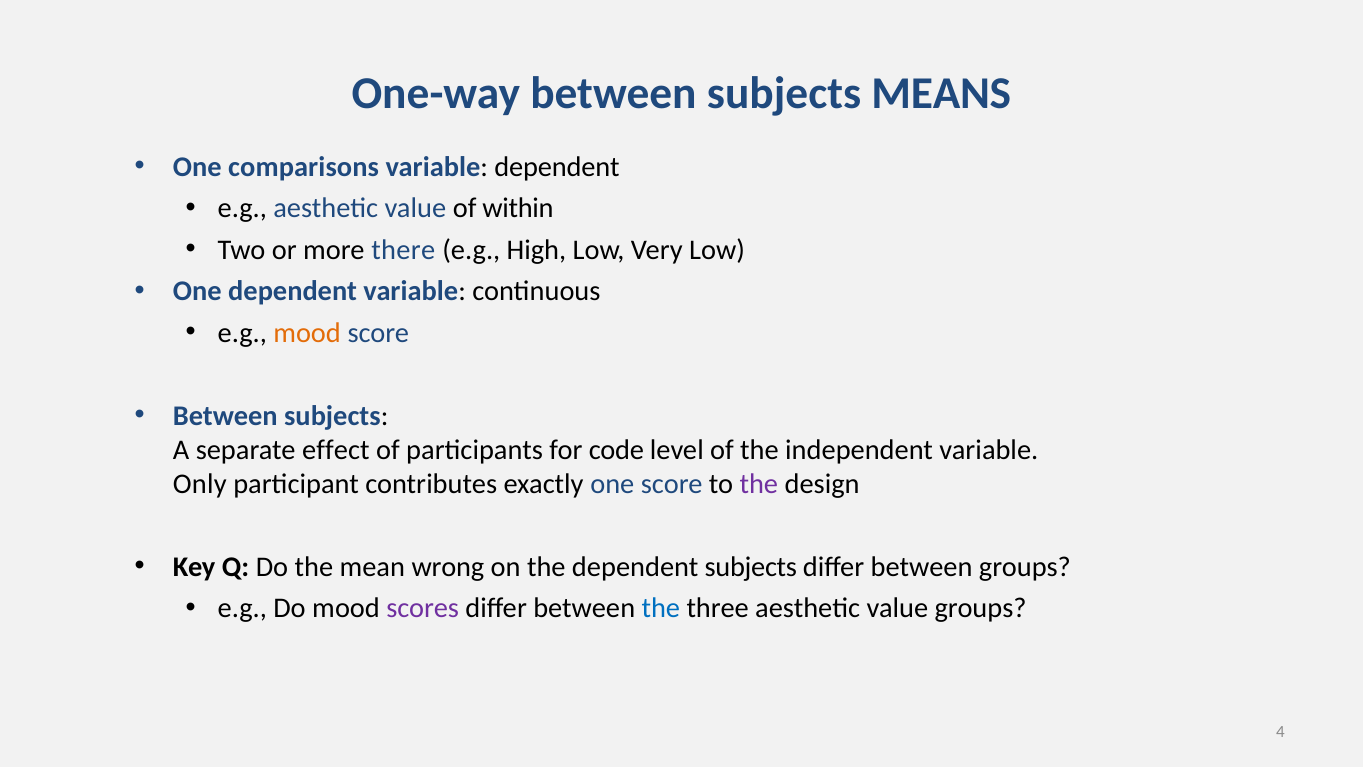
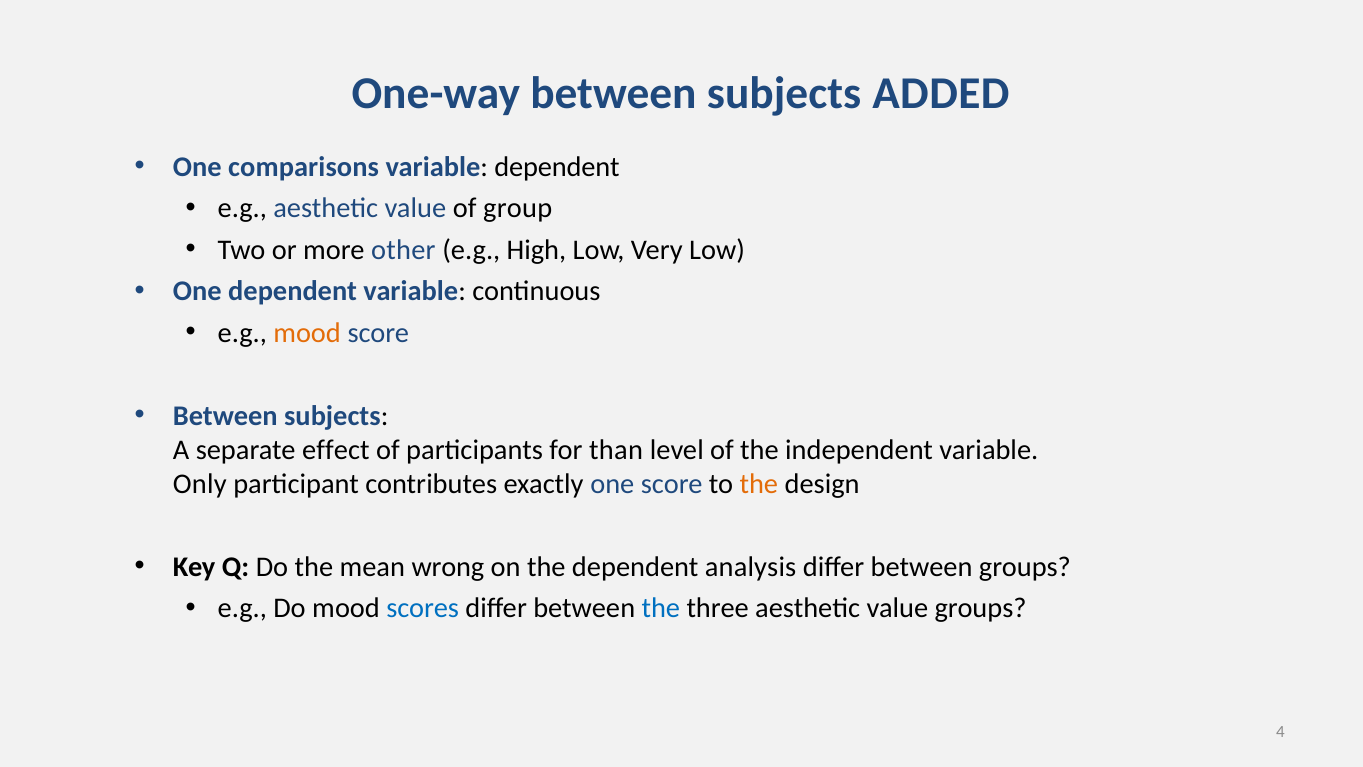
MEANS: MEANS -> ADDED (941, 93)
within: within -> group (518, 208)
there: there -> other (403, 250)
code: code -> than (616, 450)
the colour: purple -> orange (759, 484)
dependent subjects: subjects -> analysis (751, 567)
scores colour: purple -> blue (423, 608)
